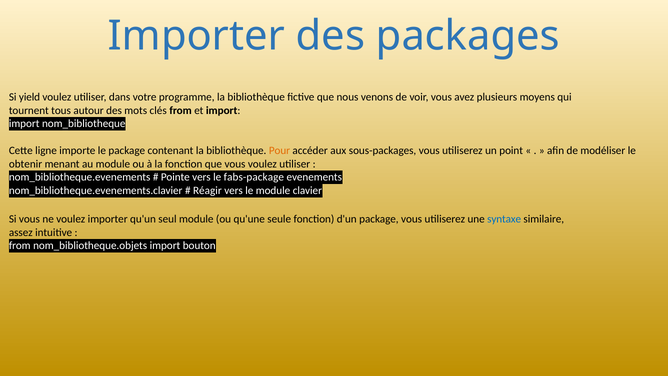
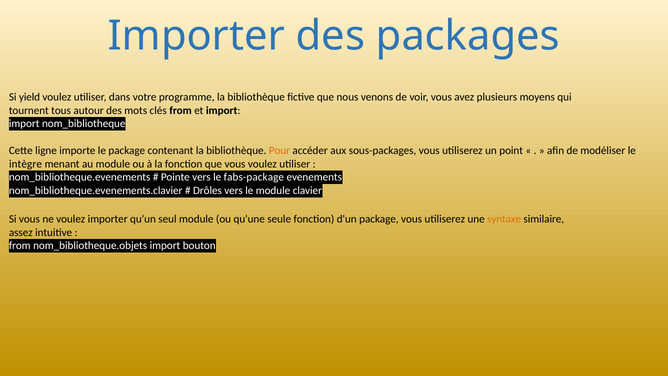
obtenir: obtenir -> intègre (25, 164)
Réagir: Réagir -> Drôles (207, 190)
syntaxe colour: blue -> orange (504, 219)
